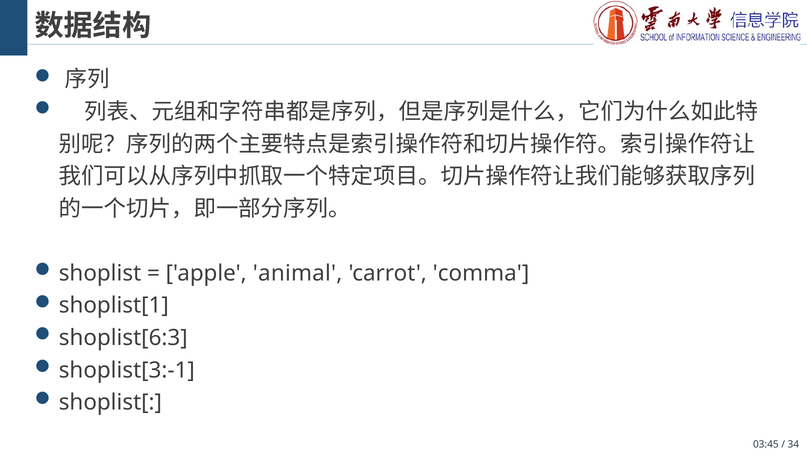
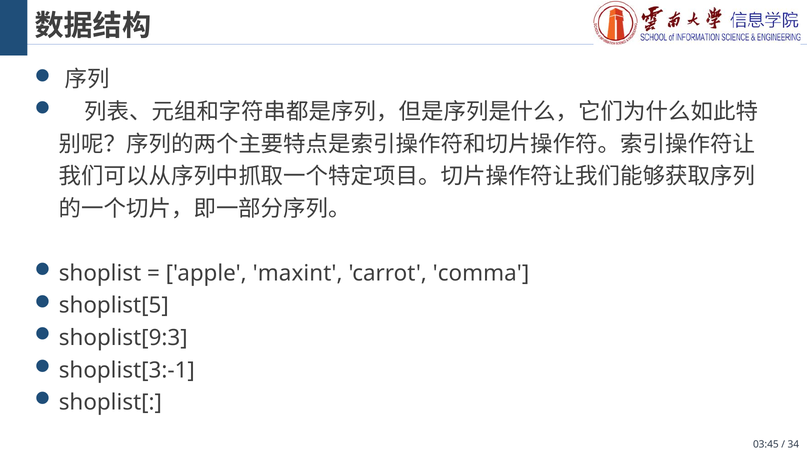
animal: animal -> maxint (298, 273)
shoplist[1: shoplist[1 -> shoplist[5 (114, 306)
shoplist[6:3: shoplist[6:3 -> shoplist[9:3 (123, 338)
